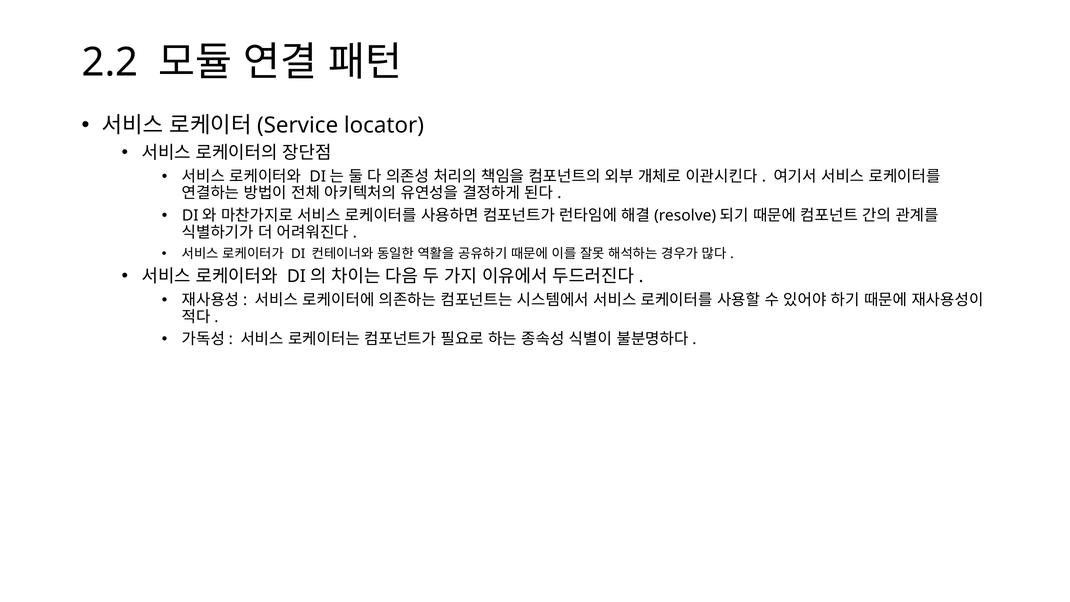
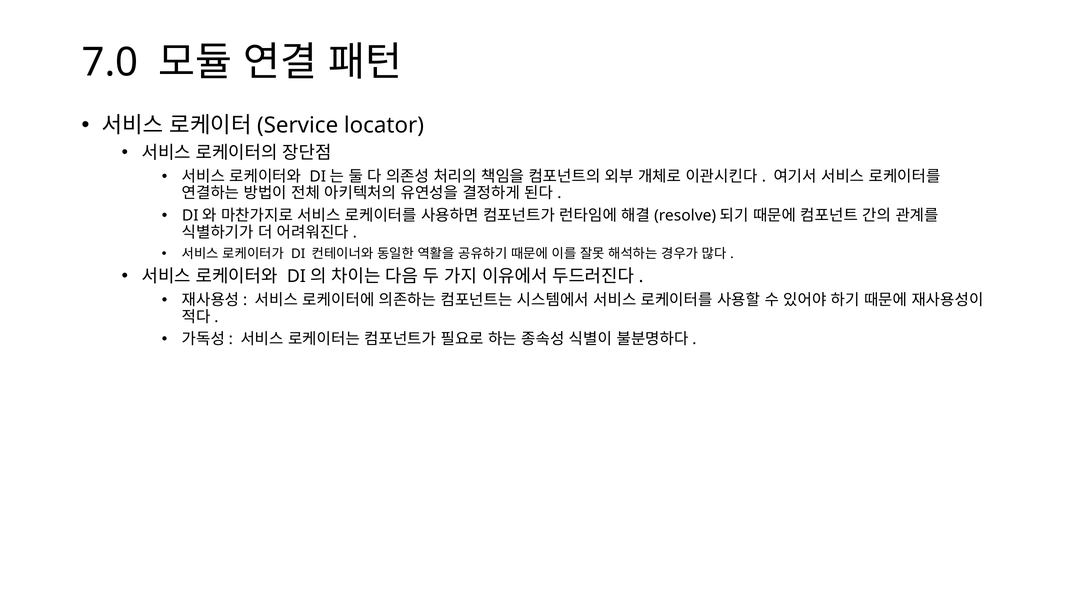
2.2: 2.2 -> 7.0 (110, 62)
